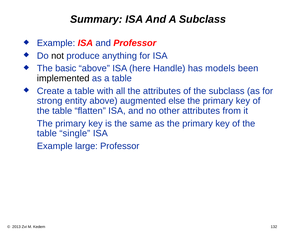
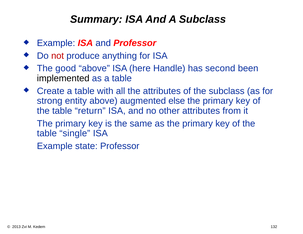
not colour: black -> red (58, 56)
basic: basic -> good (66, 69)
models: models -> second (220, 69)
flatten: flatten -> return (90, 111)
large: large -> state (86, 146)
